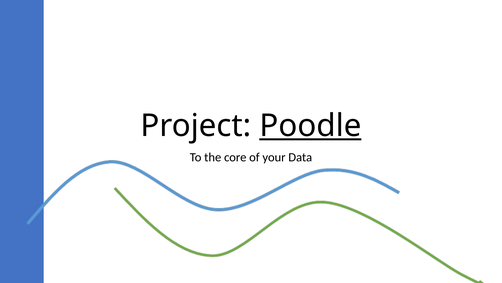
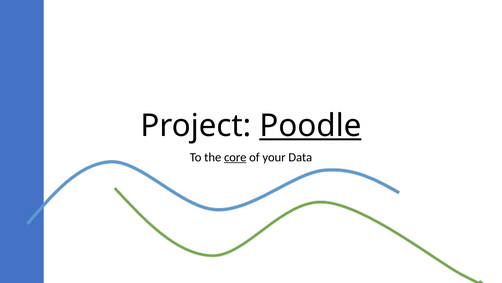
core underline: none -> present (235, 157)
